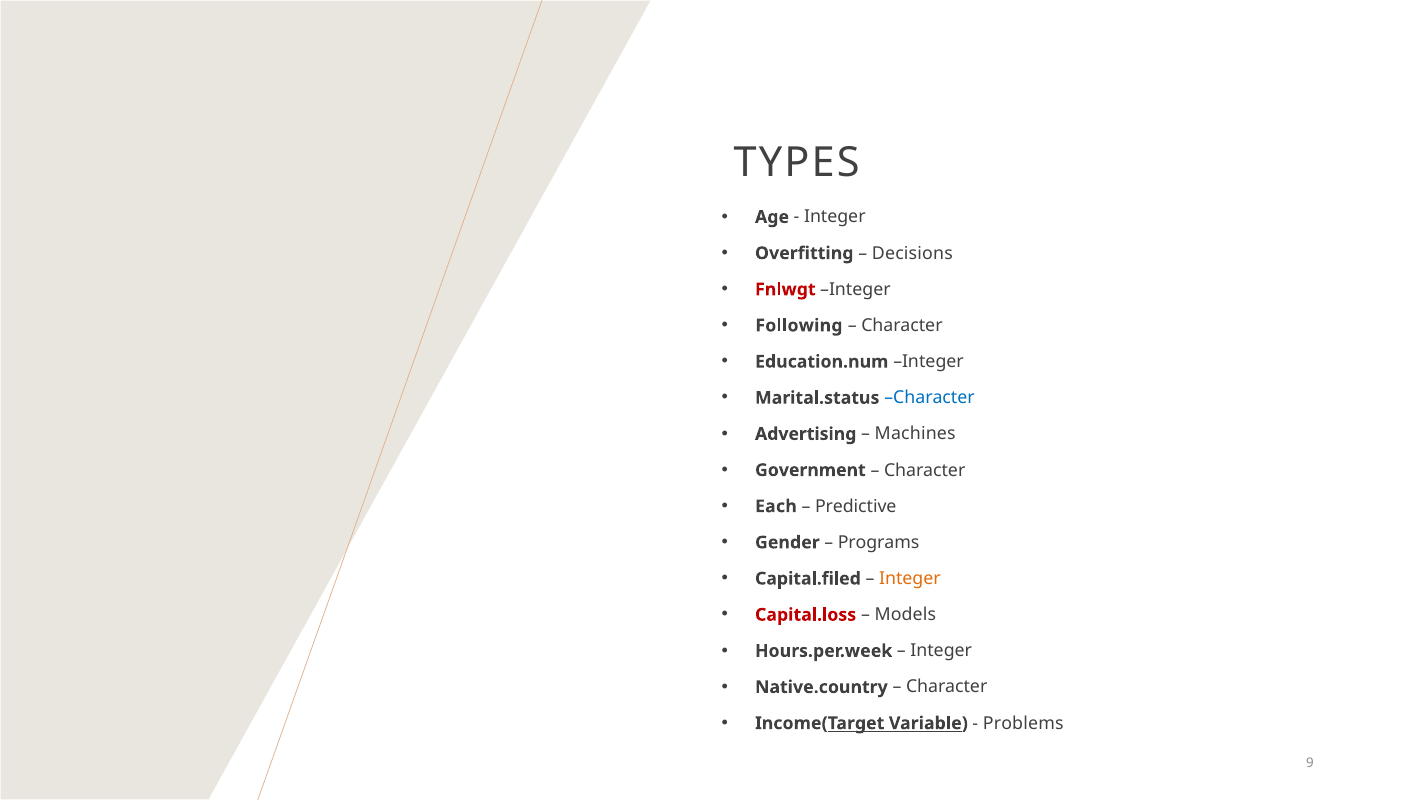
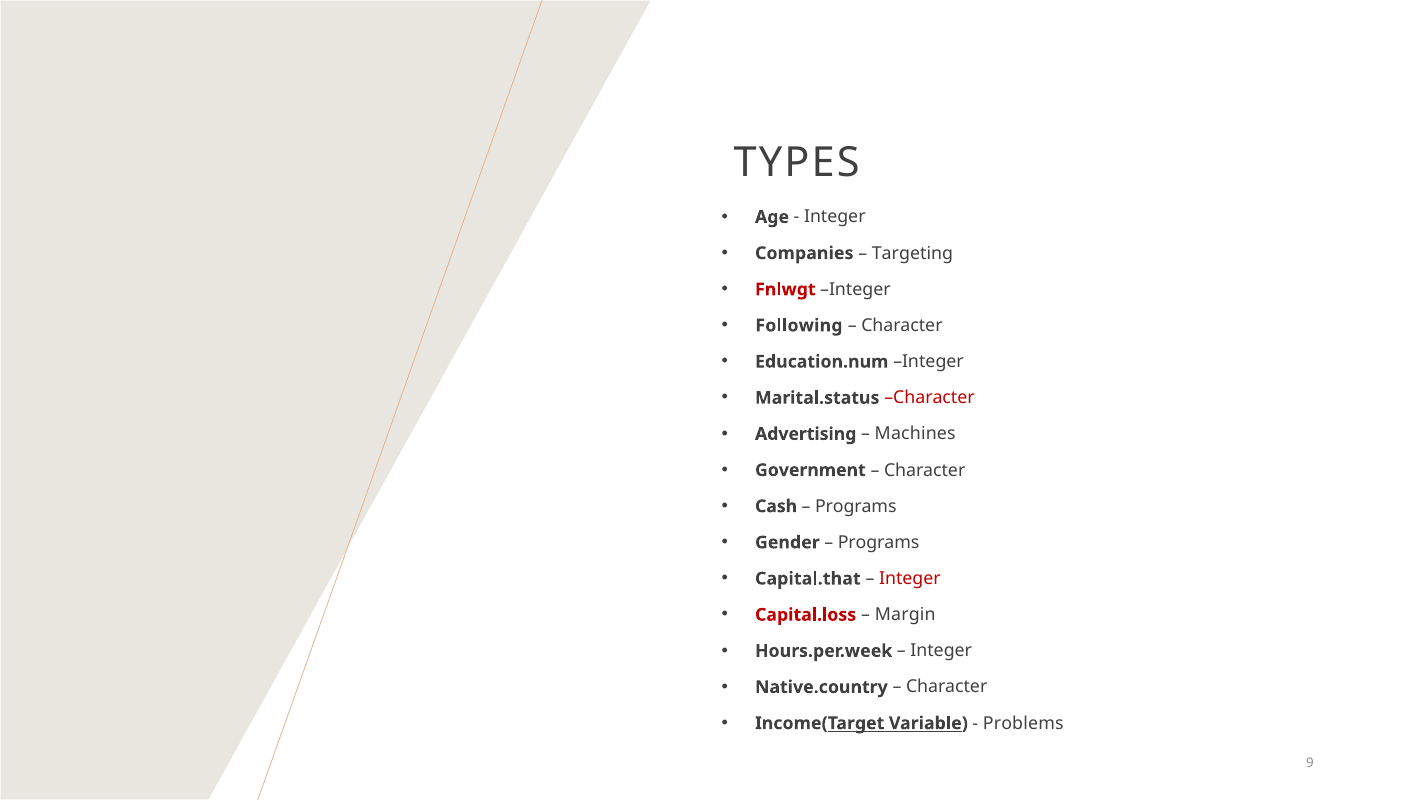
Overfitting: Overfitting -> Companies (804, 253)
Decisions: Decisions -> Targeting (912, 253)
Character colour: blue -> red (930, 398)
Each: Each -> Cash (776, 506)
Predictive: Predictive -> Programs (856, 506)
Capital.filed: Capital.filed -> Capital.that (808, 579)
Integer colour: orange -> red (910, 579)
Models: Models -> Margin (905, 615)
